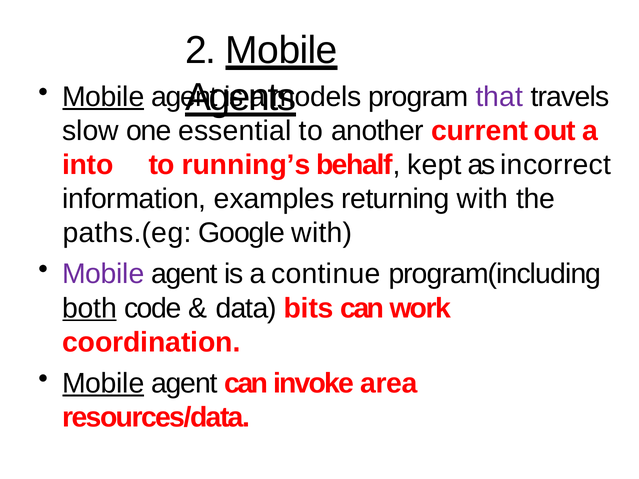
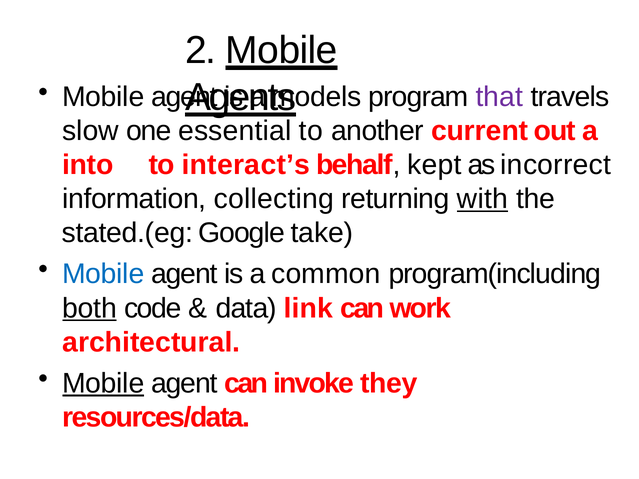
Mobile underline: present -> none (103, 97)
running’s: running’s -> interact’s (246, 165)
examples: examples -> collecting (274, 199)
with underline: none -> present (482, 199)
paths.(eg: paths.(eg -> stated.(eg (127, 233)
Google with: with -> take (322, 233)
Mobile colour: purple -> blue (103, 274)
continue: continue -> common (326, 274)
bits: bits -> link (308, 308)
coordination: coordination -> architectural (151, 342)
area: area -> they (389, 384)
